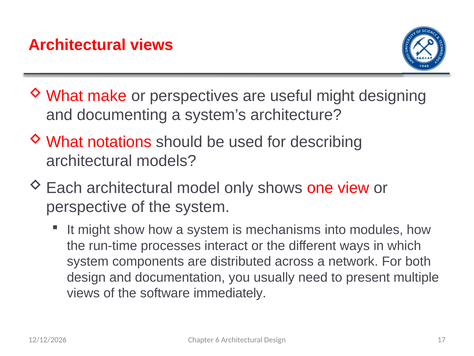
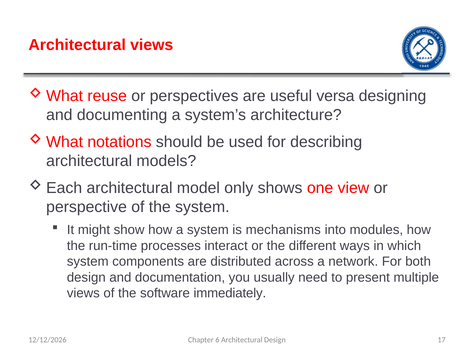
make: make -> reuse (107, 96)
useful might: might -> versa (335, 96)
